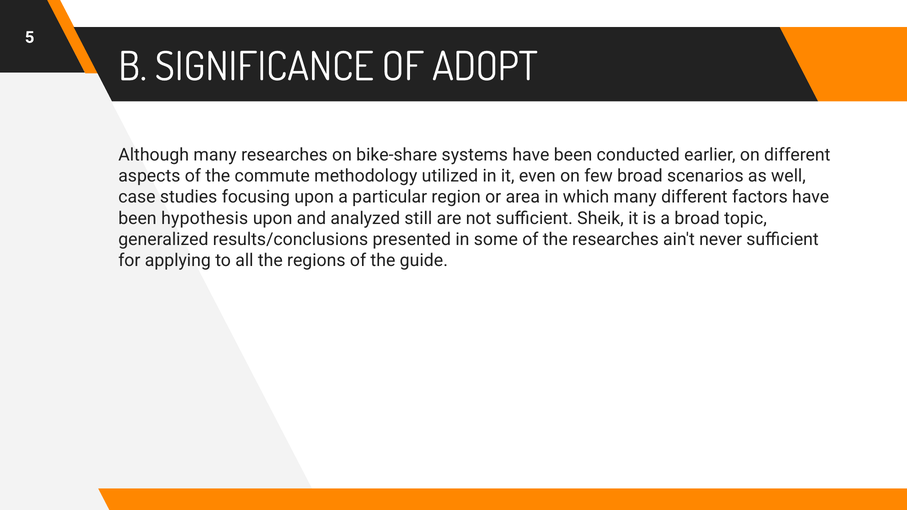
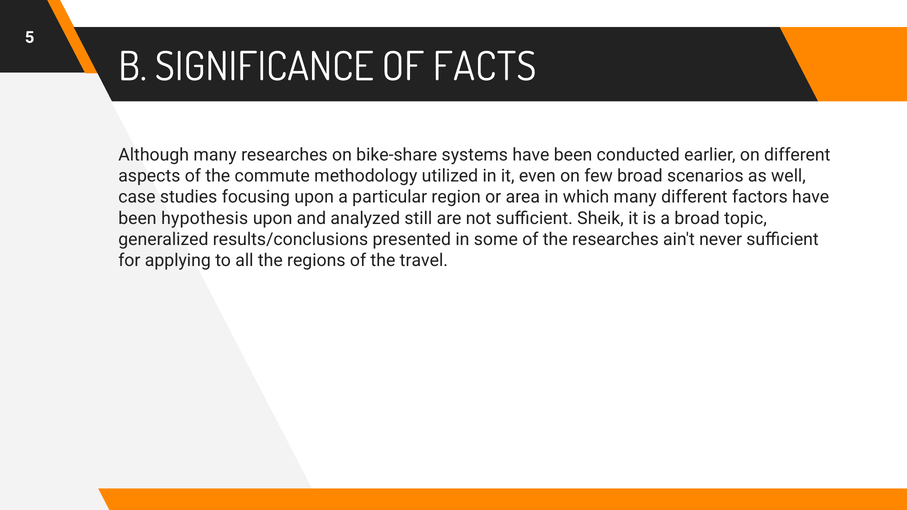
ADOPT: ADOPT -> FACTS (485, 67)
guide: guide -> travel (424, 261)
